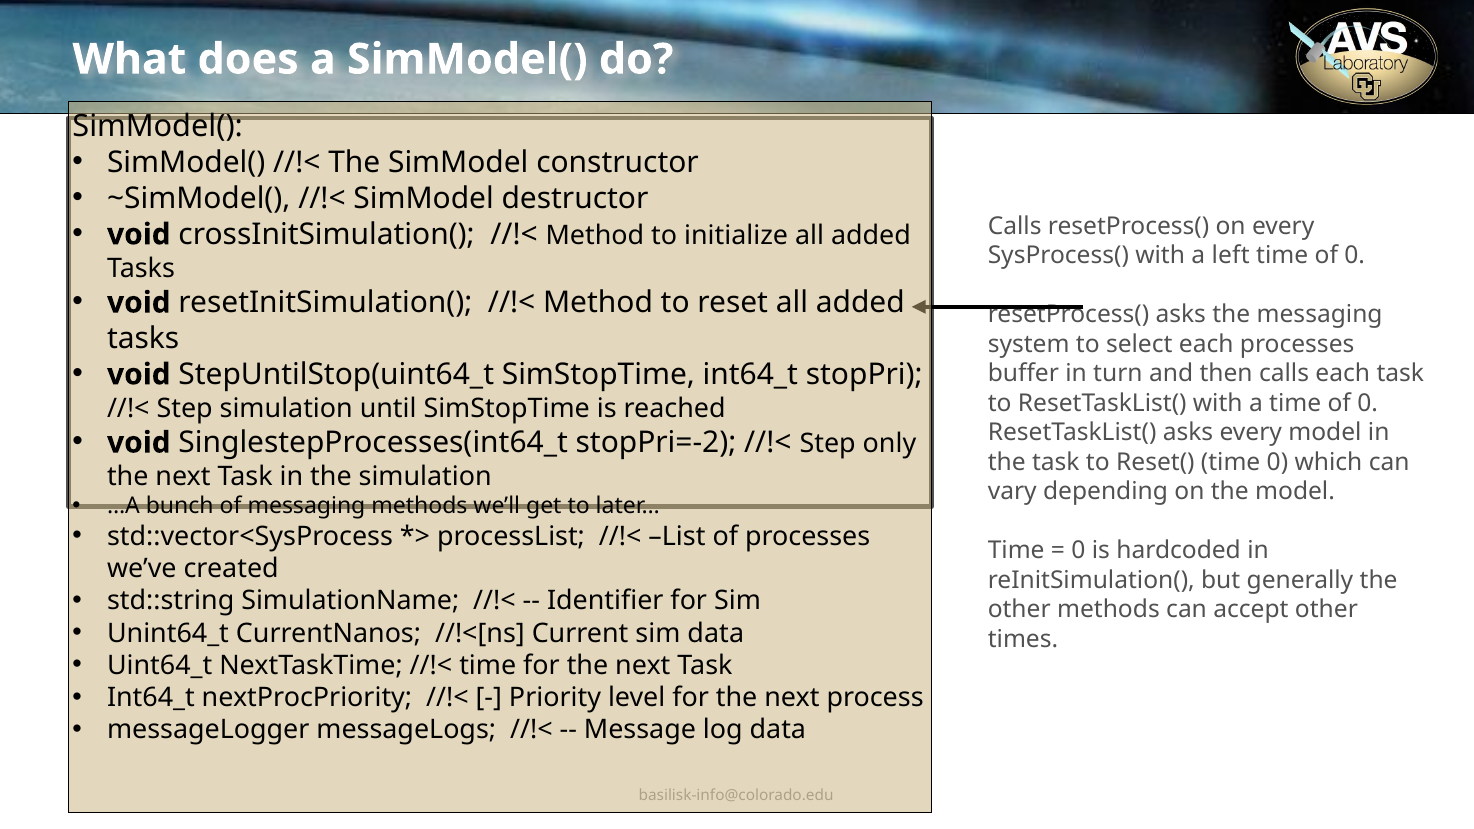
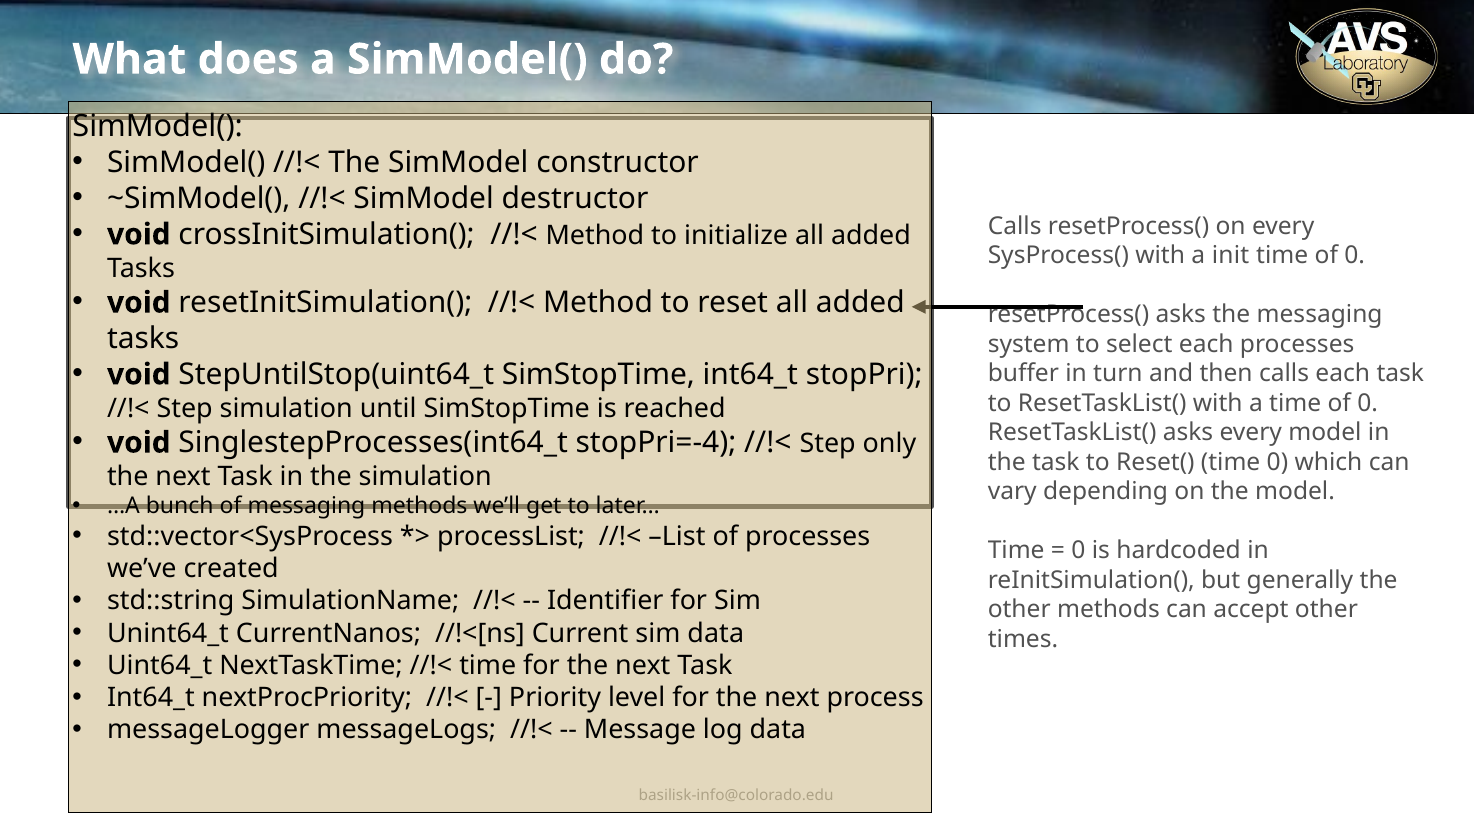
left: left -> init (1231, 256)
stopPri=-2: stopPri=-2 -> stopPri=-4 (656, 443)
